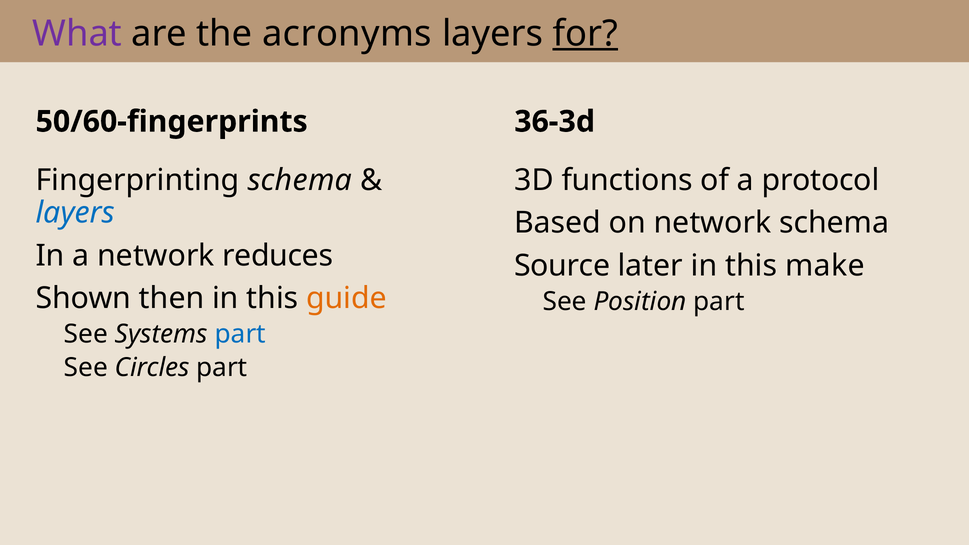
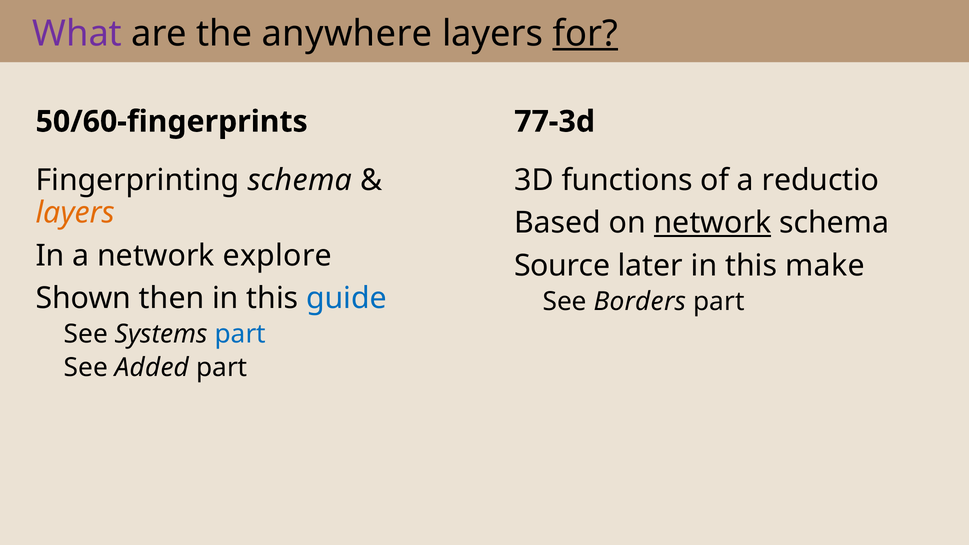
acronyms: acronyms -> anywhere (347, 34)
36-3d: 36-3d -> 77-3d (555, 122)
protocol: protocol -> reductio (820, 180)
layers colour: blue -> orange (75, 213)
network underline: none -> present (712, 223)
reduces: reduces -> explore (277, 256)
guide colour: orange -> blue (347, 299)
Position: Position -> Borders (640, 301)
Circles: Circles -> Added (152, 367)
